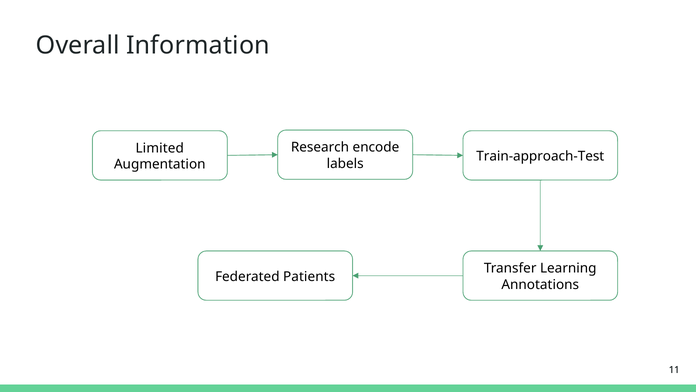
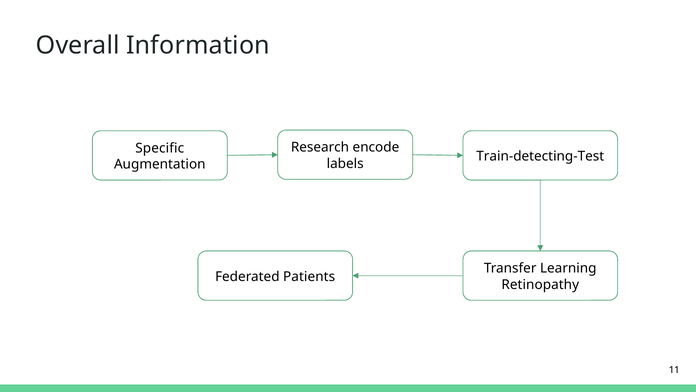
Limited: Limited -> Specific (160, 148)
Train-approach-Test: Train-approach-Test -> Train-detecting-Test (540, 156)
Annotations: Annotations -> Retinopathy (540, 284)
